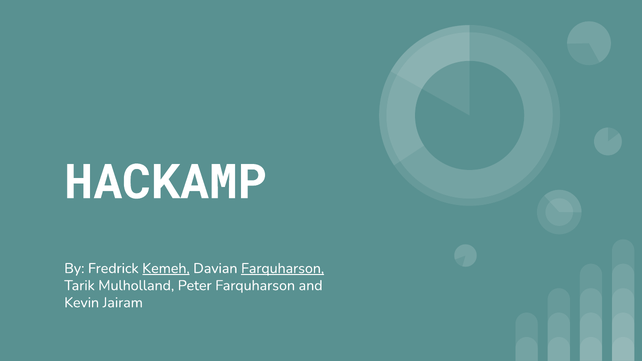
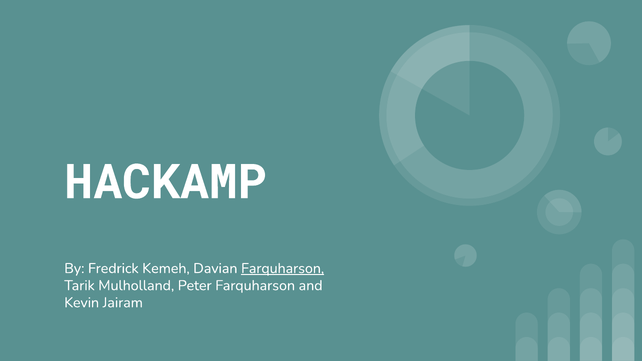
Kemeh underline: present -> none (166, 268)
